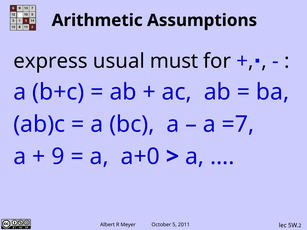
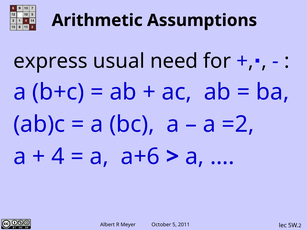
must: must -> need (174, 61)
=7: =7 -> =2 (238, 124)
9: 9 -> 4 (58, 157)
a+0: a+0 -> a+6 (140, 157)
